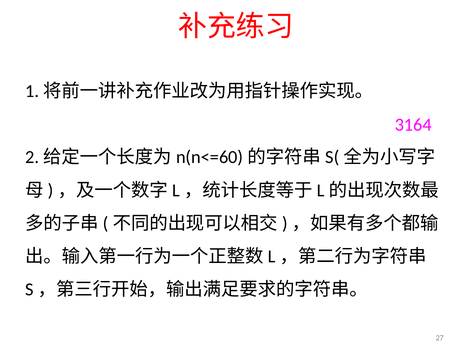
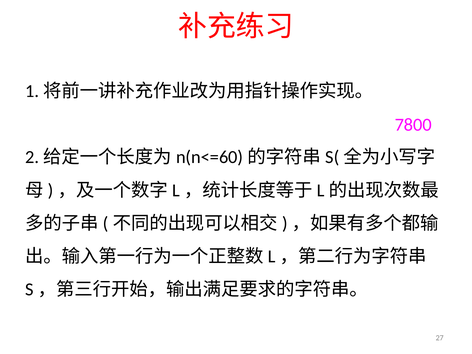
3164: 3164 -> 7800 (413, 125)
